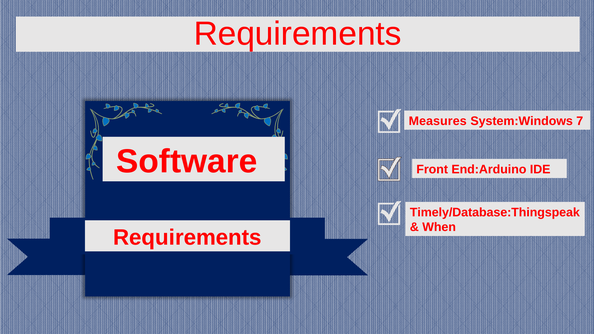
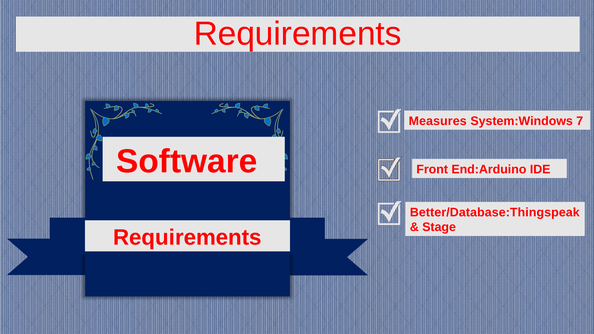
Timely/Database:Thingspeak: Timely/Database:Thingspeak -> Better/Database:Thingspeak (495, 212)
When: When -> Stage (439, 227)
